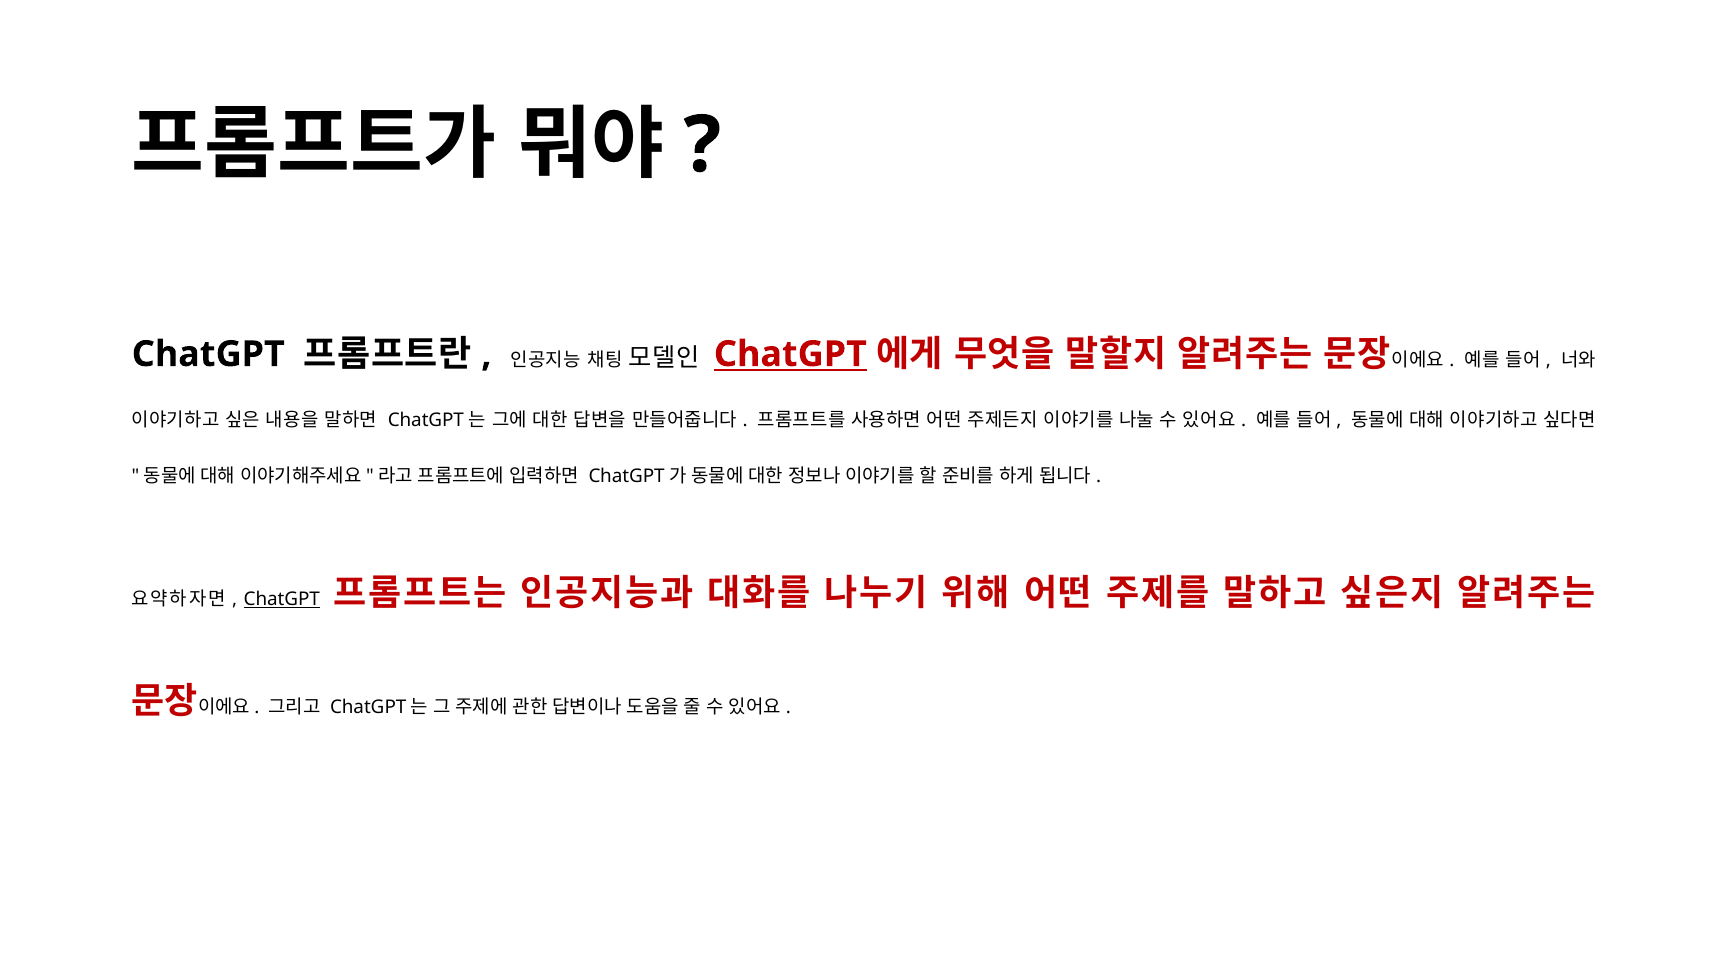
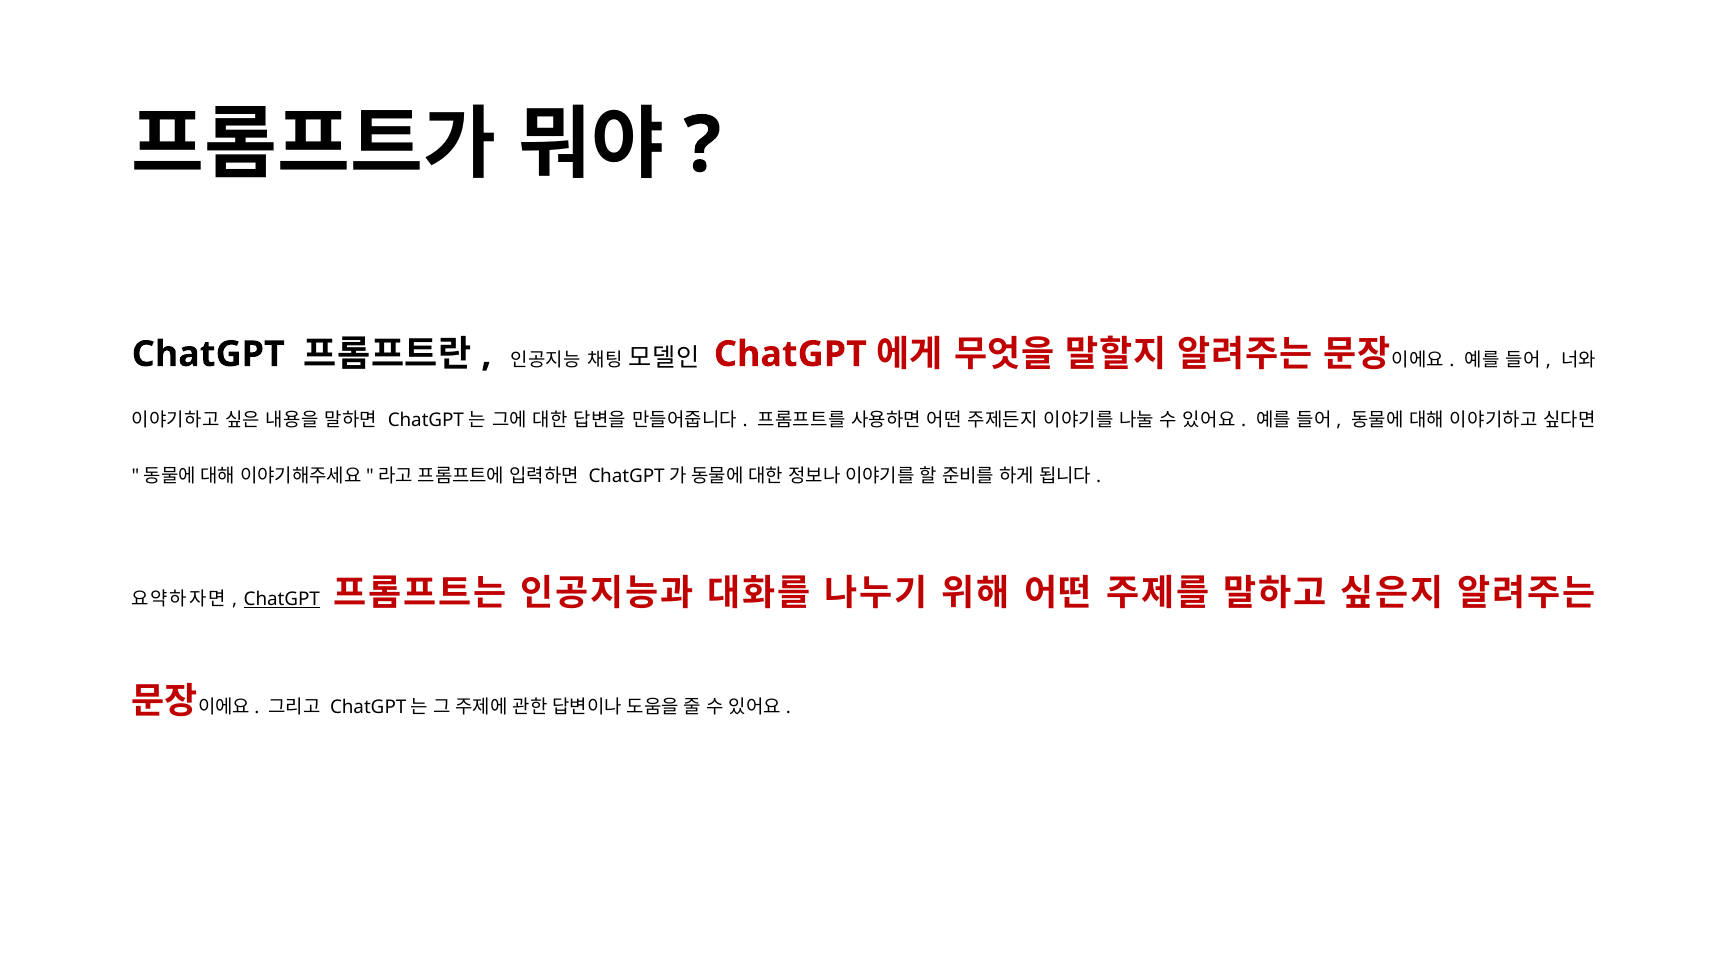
ChatGPT underline: present -> none (790, 354)
